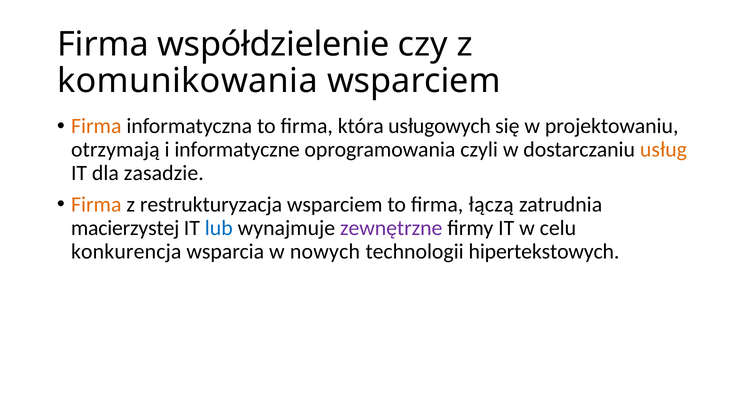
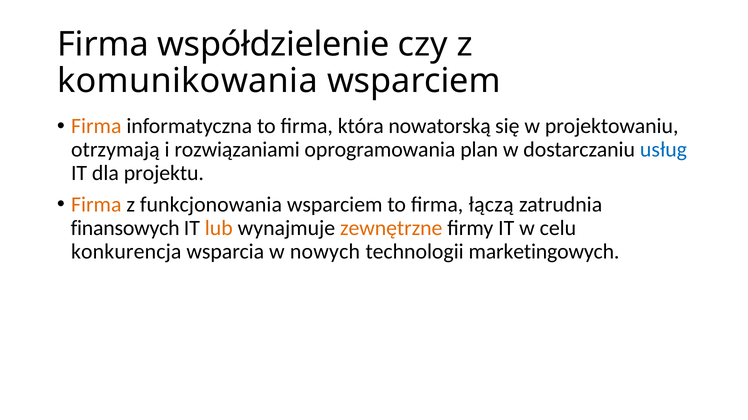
usługowych: usługowych -> nowatorską (440, 126)
informatyczne: informatyczne -> rozwiązaniami (237, 150)
czyli: czyli -> plan (479, 150)
usług colour: orange -> blue (663, 150)
zasadzie: zasadzie -> projektu (164, 174)
restrukturyzacja: restrukturyzacja -> funkcjonowania (211, 205)
macierzystej: macierzystej -> finansowych (125, 229)
lub colour: blue -> orange (219, 229)
zewnętrzne colour: purple -> orange (391, 229)
hipertekstowych: hipertekstowych -> marketingowych (544, 252)
